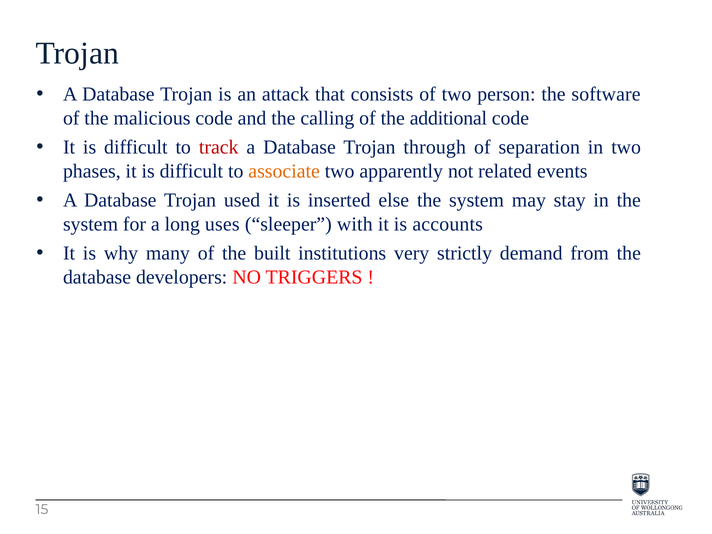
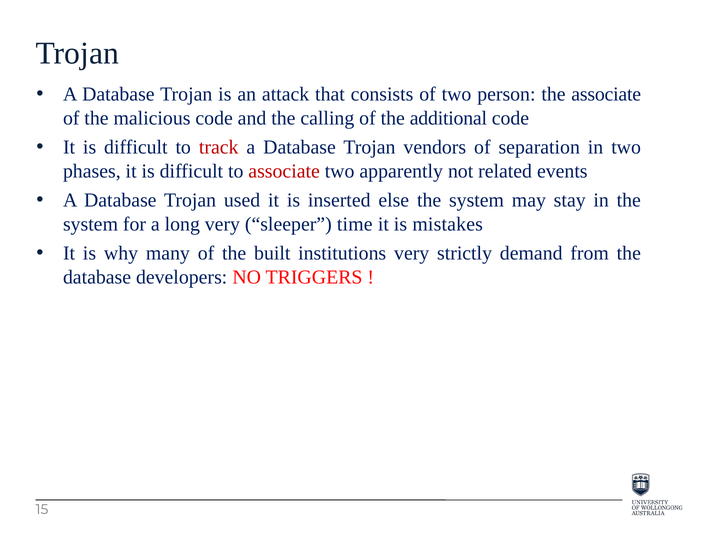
the software: software -> associate (606, 94)
through: through -> vendors (435, 147)
associate colour: orange -> red (284, 171)
long uses: uses -> very (222, 224)
with: with -> time (355, 224)
accounts: accounts -> mistakes (448, 224)
